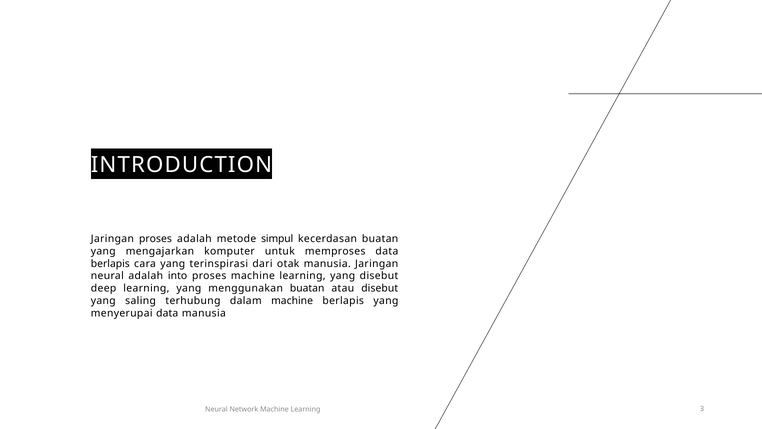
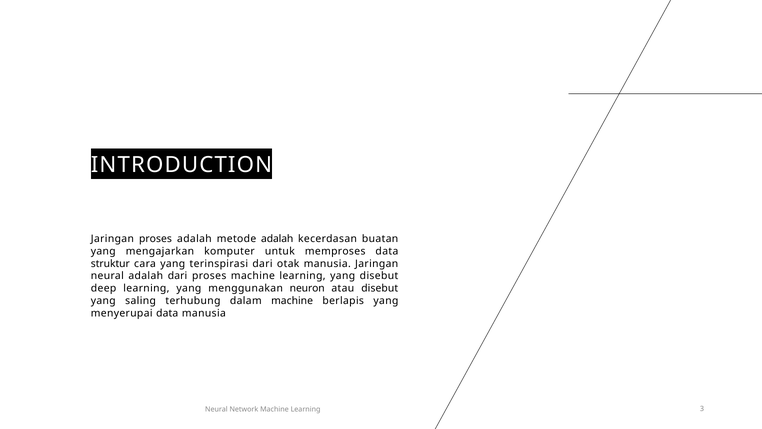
metode simpul: simpul -> adalah (277, 239)
berlapis: berlapis -> struktur (110, 263)
adalah into: into -> dari (178, 276)
menggunakan buatan: buatan -> neuron (307, 288)
